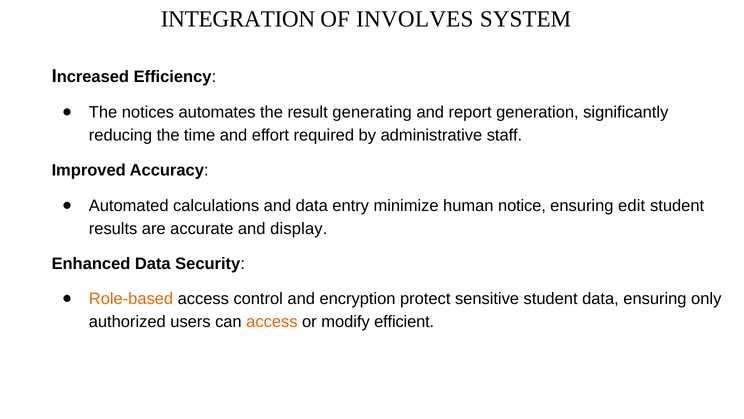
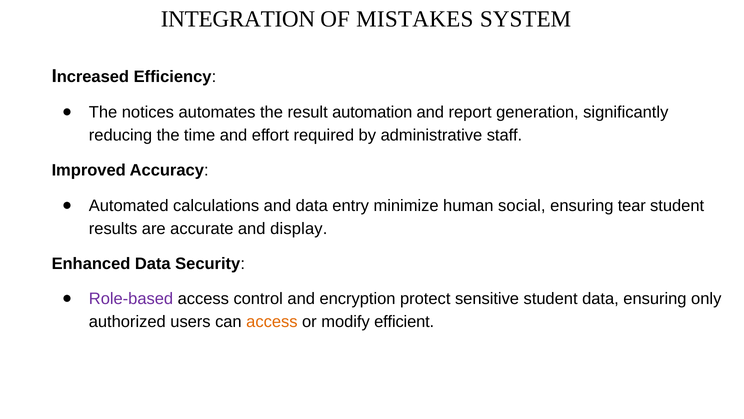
INVOLVES: INVOLVES -> MISTAKES (415, 19)
generating: generating -> automation (372, 112)
notice: notice -> social (522, 206)
edit: edit -> tear (632, 206)
Role-based colour: orange -> purple (131, 299)
